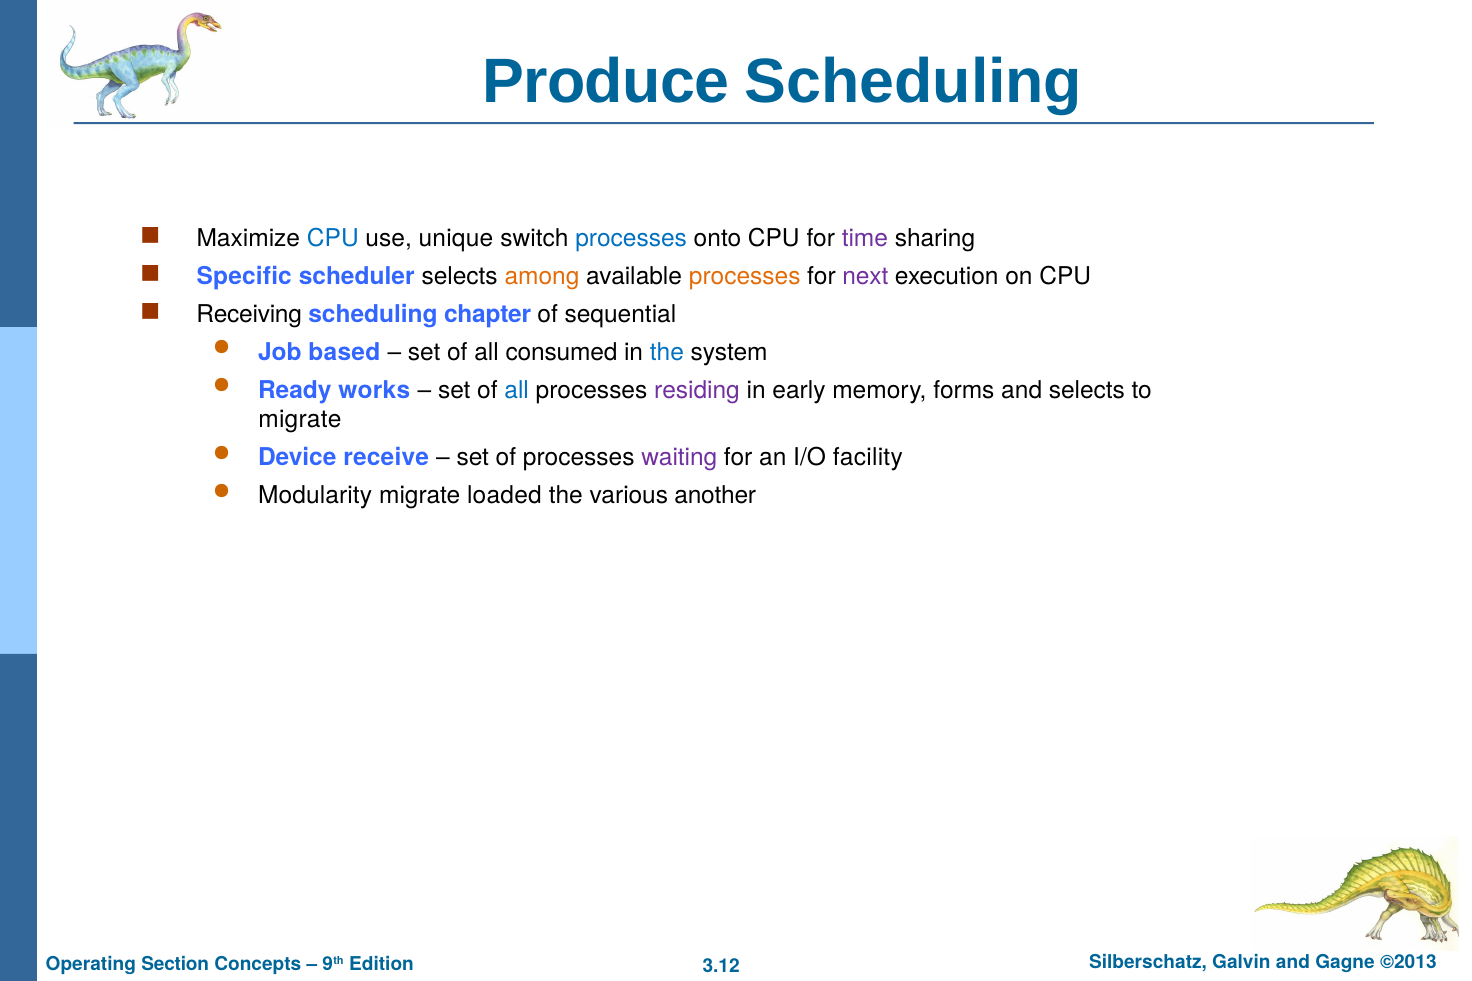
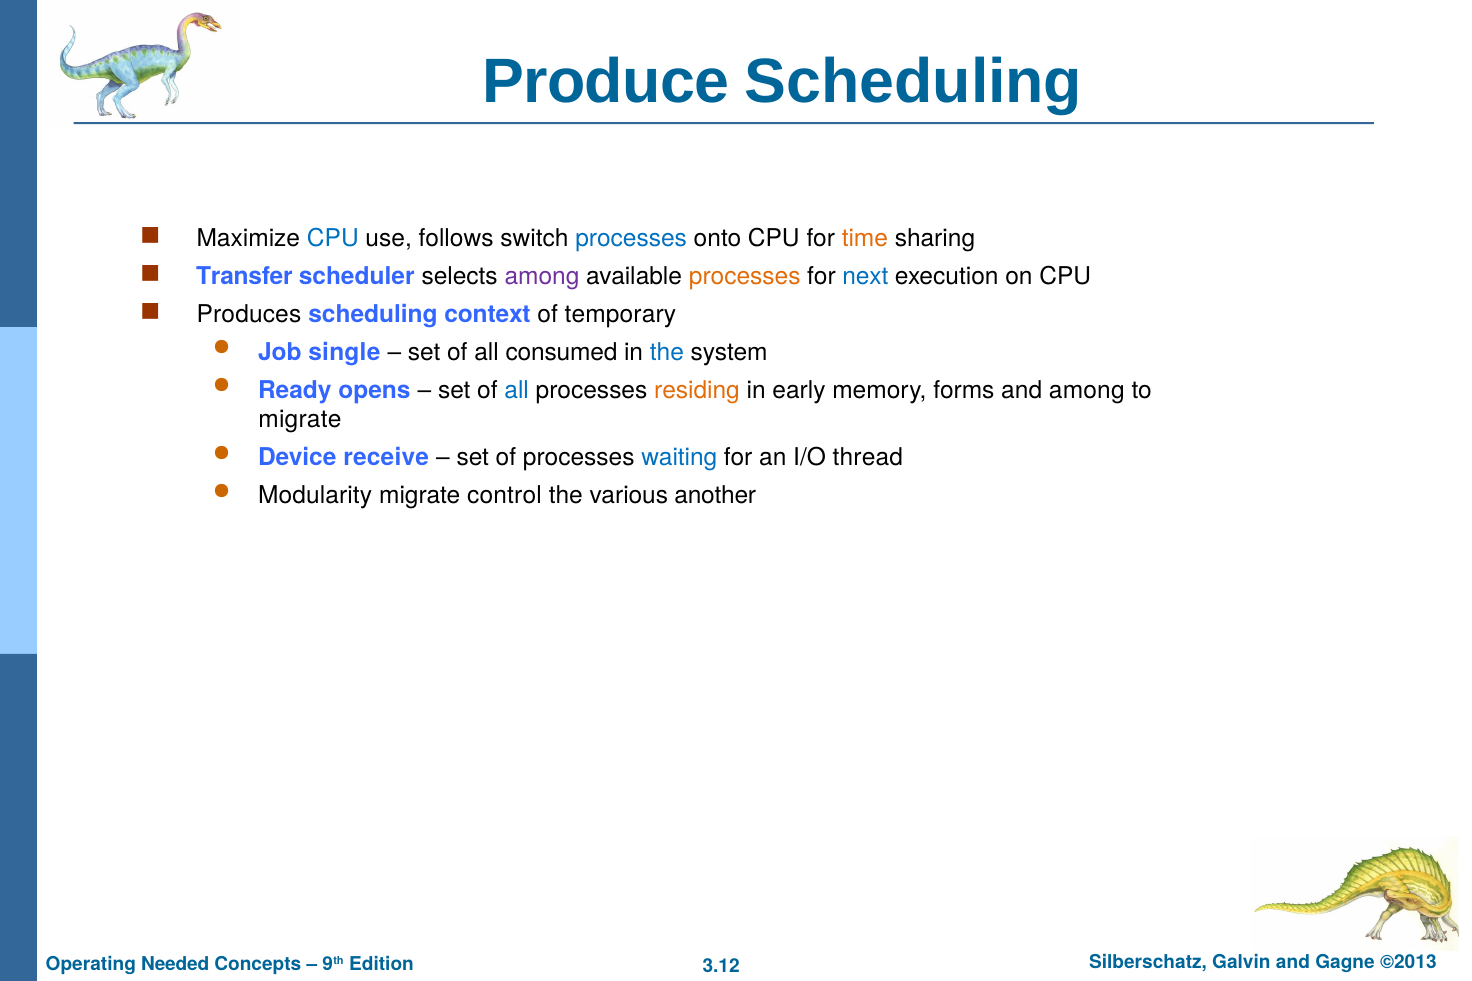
unique: unique -> follows (456, 238)
time colour: purple -> orange (865, 238)
Specific: Specific -> Transfer (244, 276)
among colour: orange -> purple (542, 276)
next colour: purple -> blue (865, 276)
Receiving: Receiving -> Produces (249, 314)
chapter: chapter -> context (488, 314)
sequential: sequential -> temporary (620, 314)
based: based -> single (344, 352)
works: works -> opens (374, 390)
residing colour: purple -> orange (697, 390)
and selects: selects -> among (1087, 390)
waiting colour: purple -> blue (679, 458)
facility: facility -> thread (868, 458)
loaded: loaded -> control (504, 496)
Section: Section -> Needed (175, 964)
